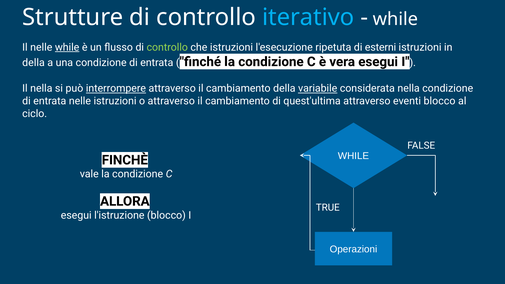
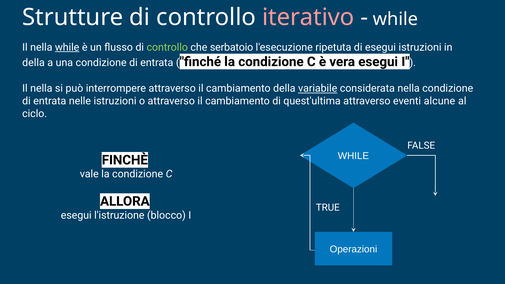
iterativo colour: light blue -> pink (308, 17)
nelle: nelle -> nella (41, 47)
che istruzioni: istruzioni -> serbatoio (232, 47)
di esterni: esterni -> esegui (380, 47)
interrompere underline: present -> none (116, 88)
eventi blocco: blocco -> alcune (439, 101)
